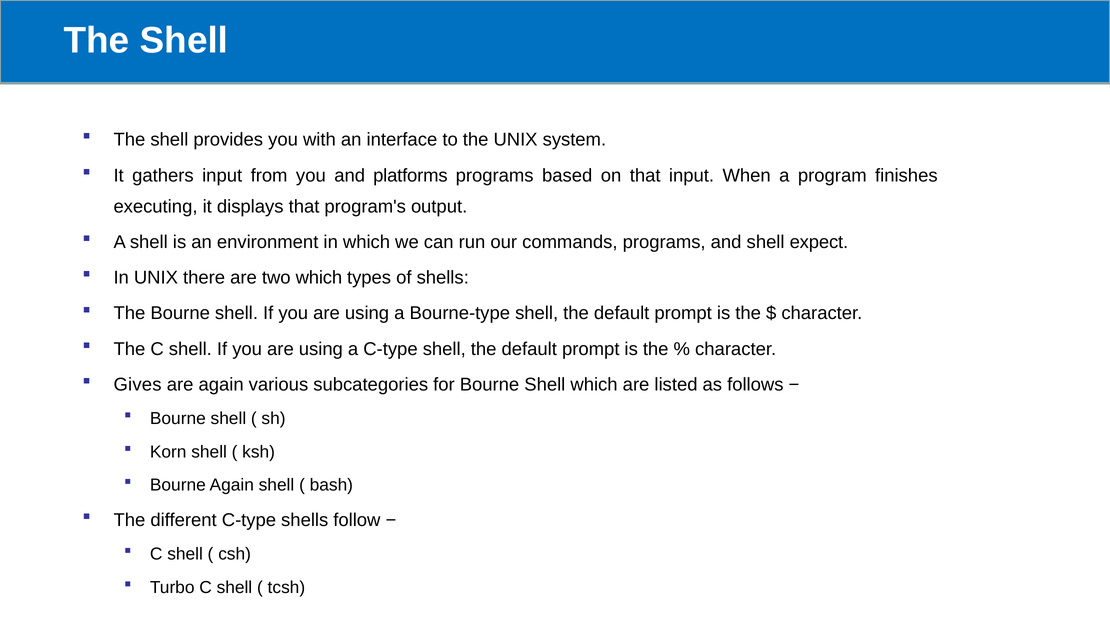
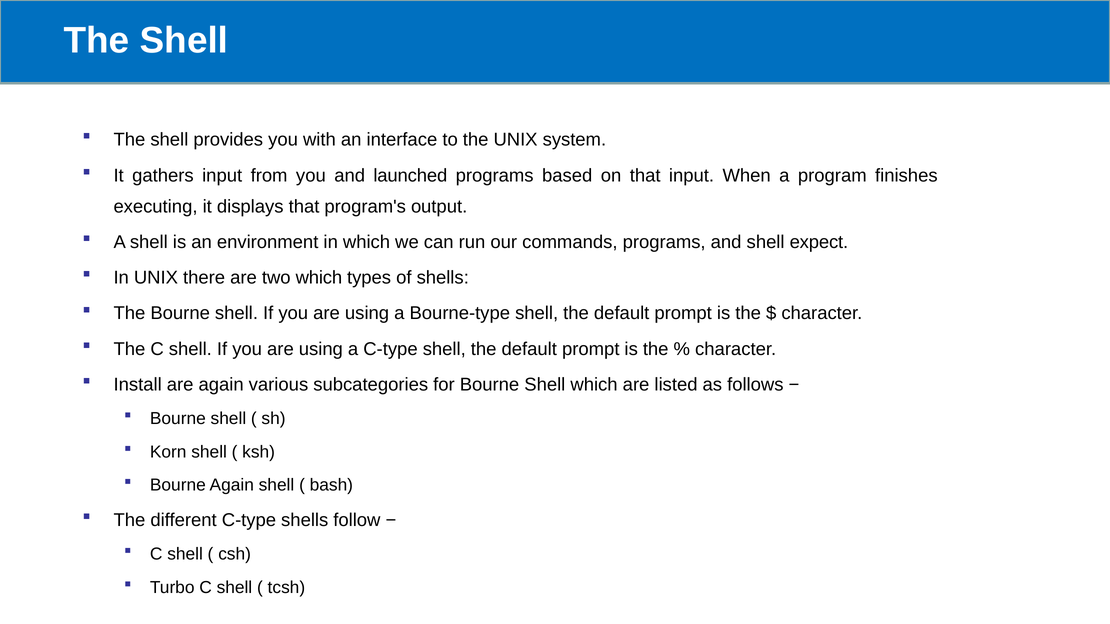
platforms: platforms -> launched (410, 176)
Gives: Gives -> Install (138, 385)
